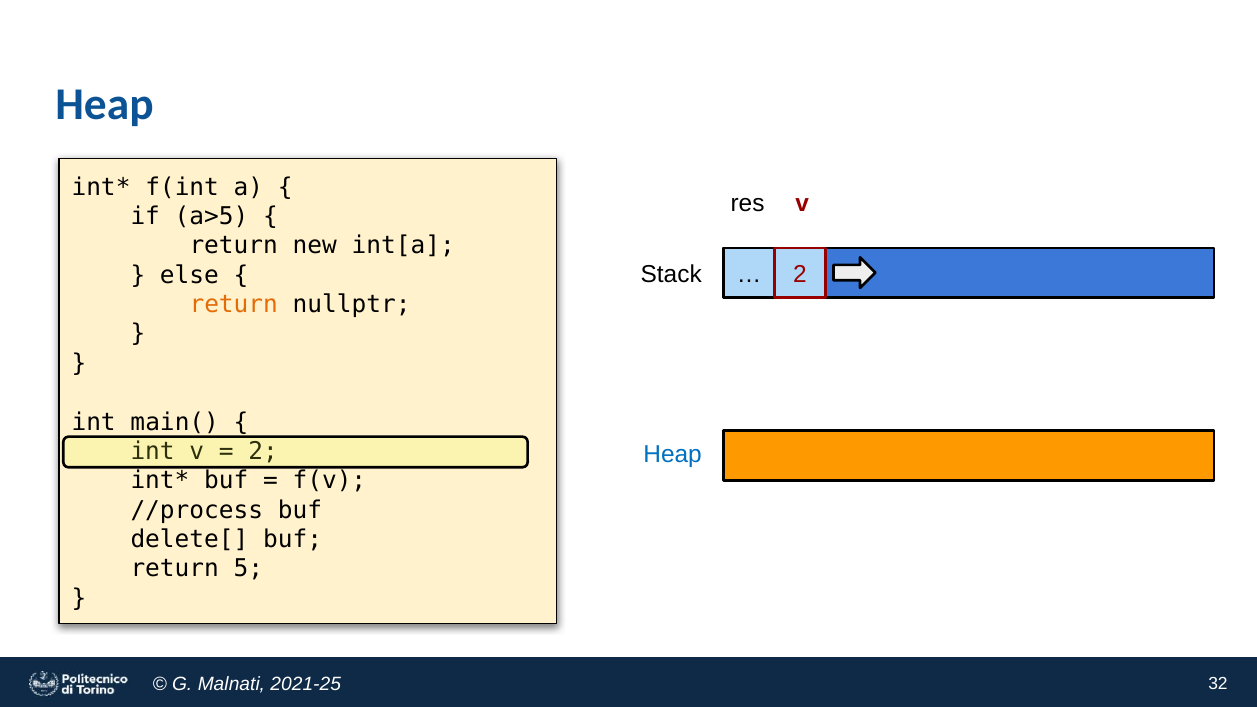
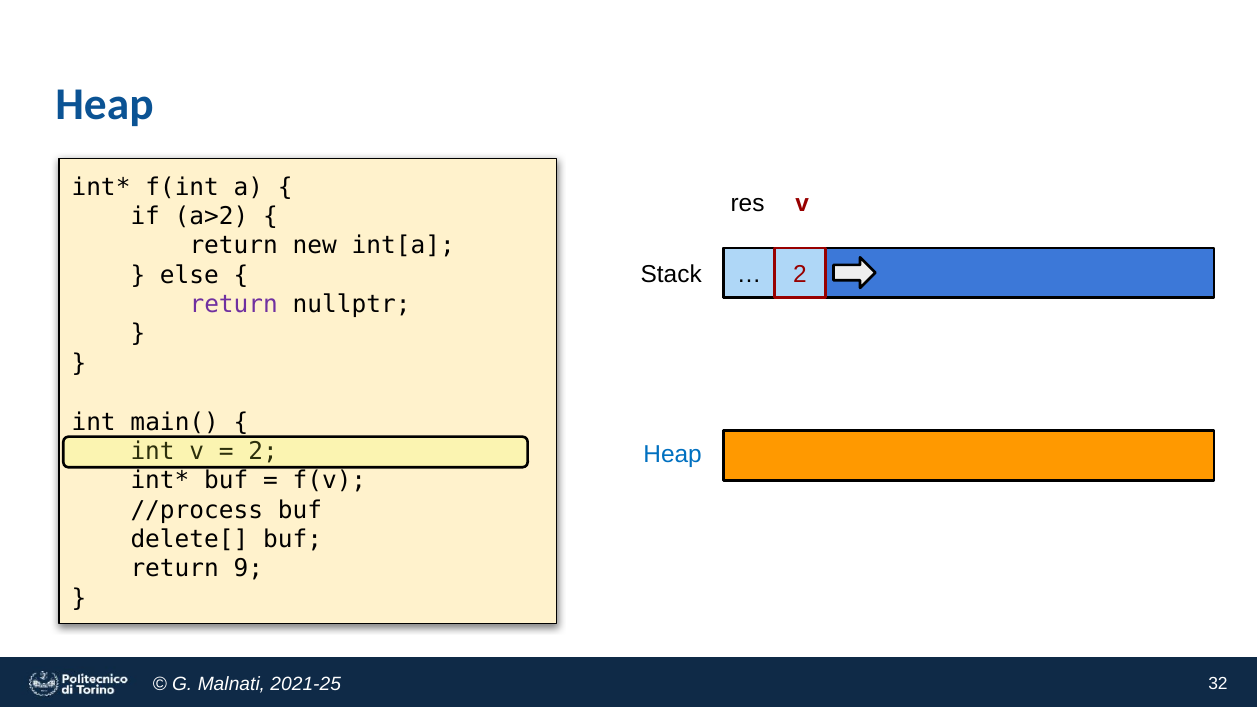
a>5: a>5 -> a>2 (212, 217)
return colour: orange -> purple (234, 305)
5: 5 -> 9 (248, 569)
